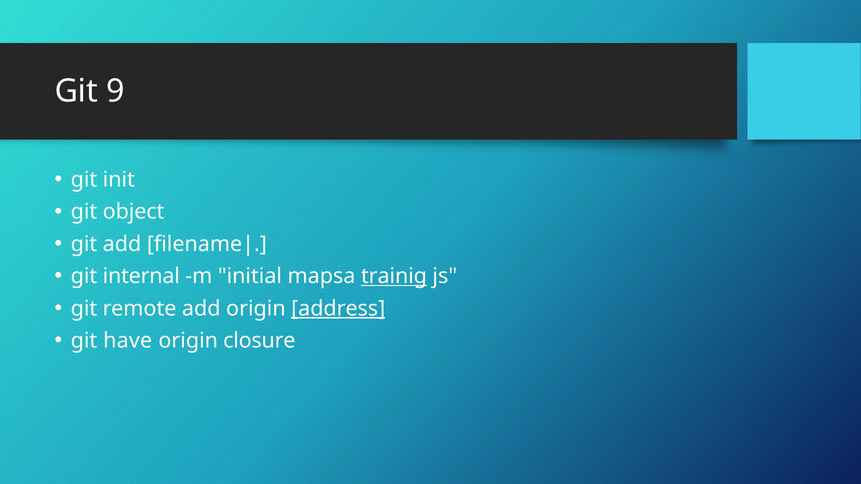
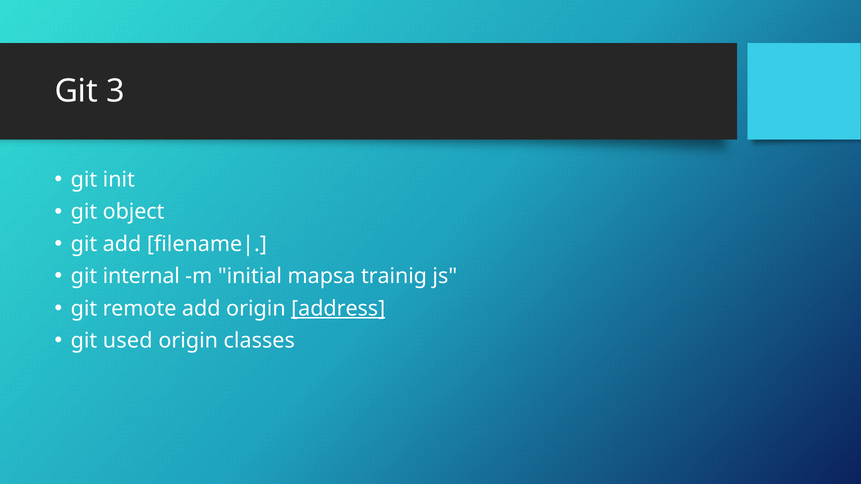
9: 9 -> 3 (116, 91)
trainig underline: present -> none (394, 276)
have: have -> used (128, 341)
closure: closure -> classes (259, 341)
